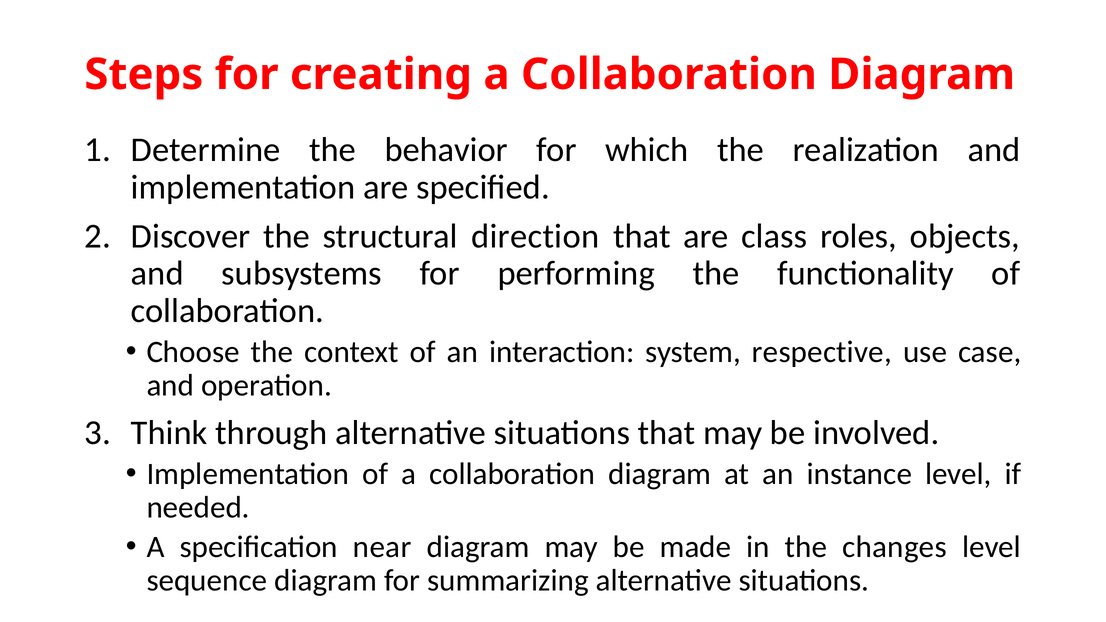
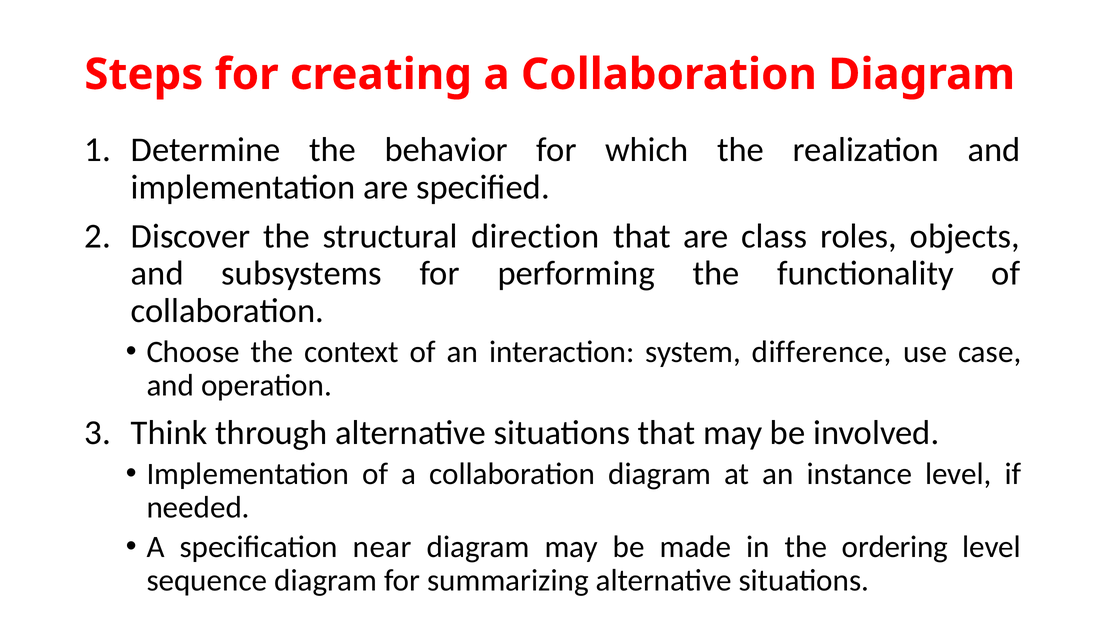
respective: respective -> difference (822, 352)
changes: changes -> ordering (895, 547)
